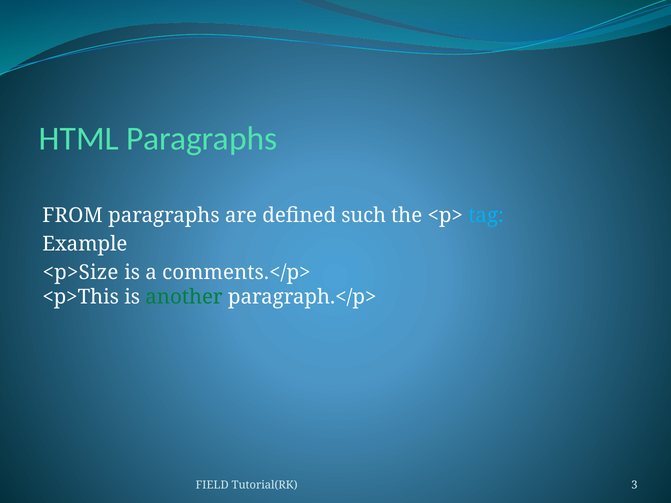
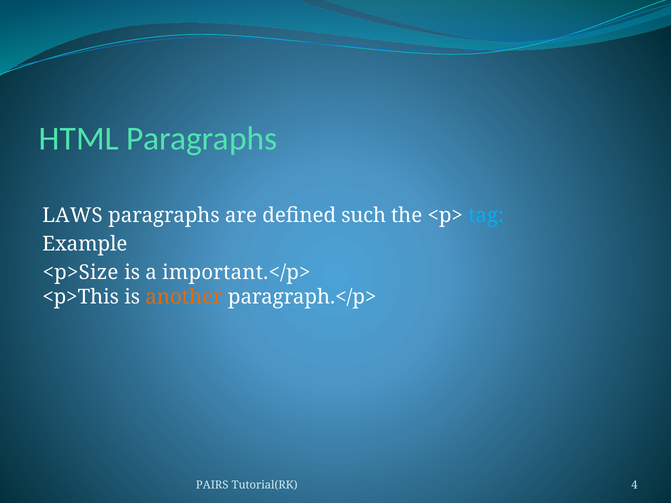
FROM: FROM -> LAWS (72, 215)
comments.</p>: comments.</p> -> important.</p> (236, 273)
another colour: green -> orange (184, 297)
FIELD: FIELD -> PAIRS (212, 485)
3: 3 -> 4 (634, 485)
